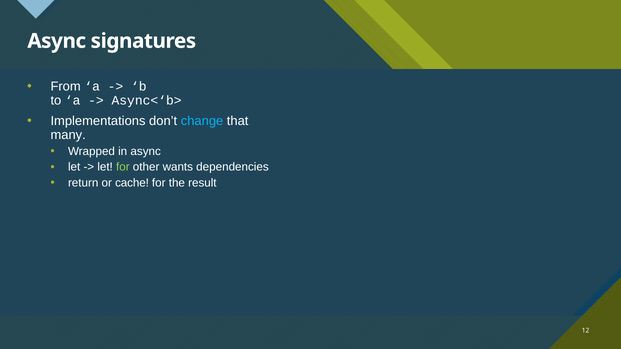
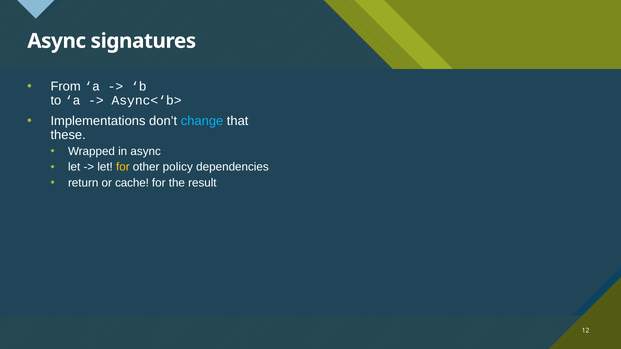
many: many -> these (68, 135)
for colour: light green -> yellow (123, 167)
wants: wants -> policy (178, 167)
